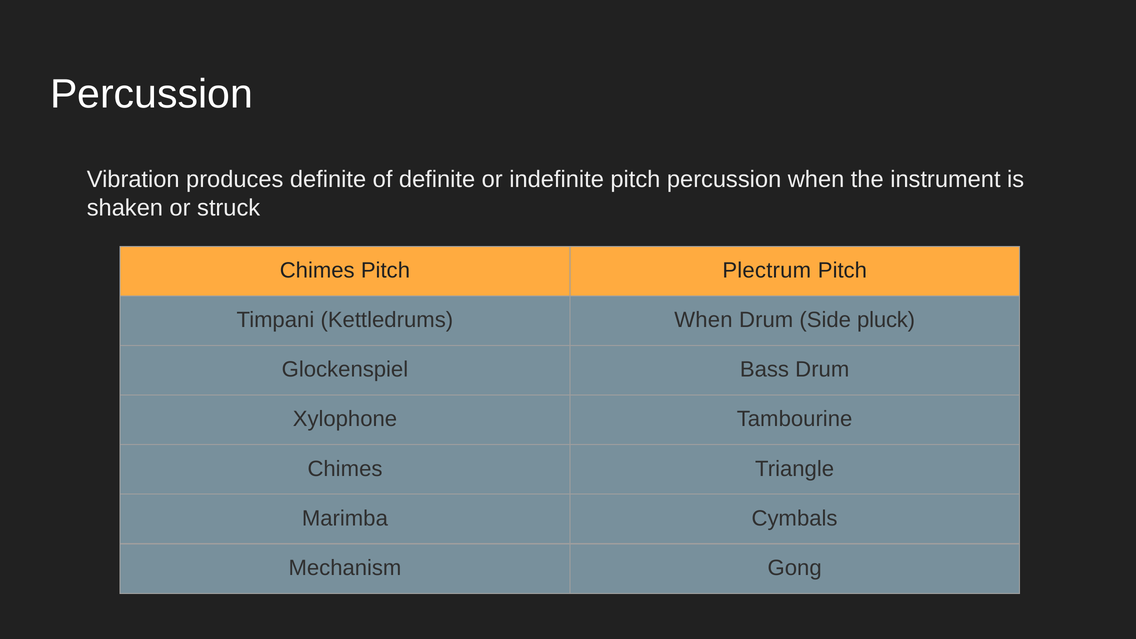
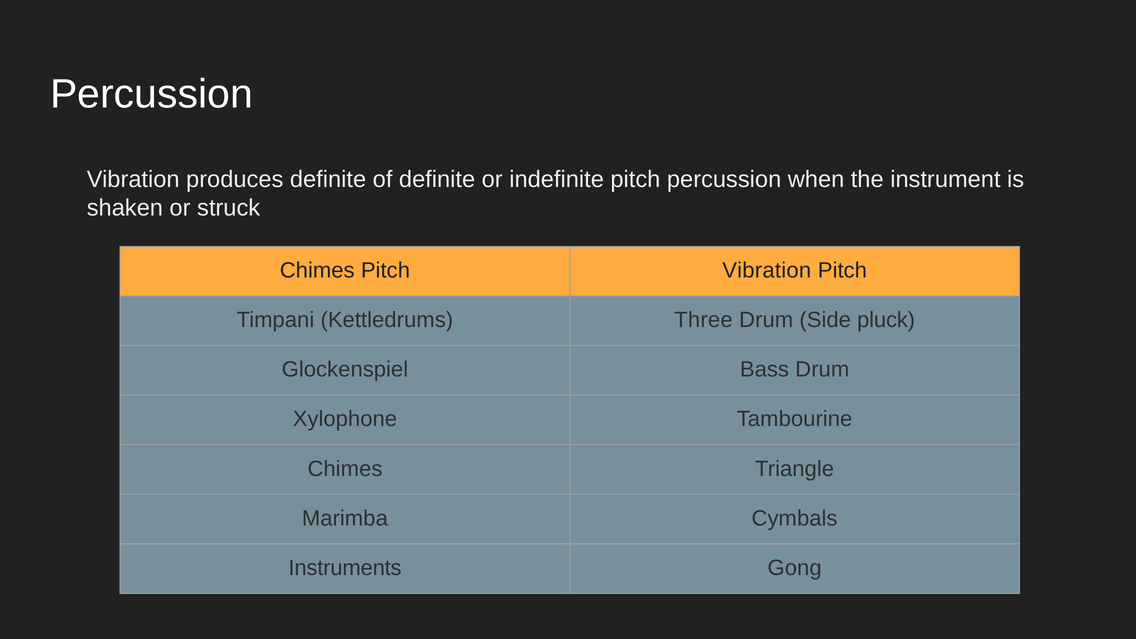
Pitch Plectrum: Plectrum -> Vibration (767, 271)
Kettledrums When: When -> Three (703, 320)
Mechanism: Mechanism -> Instruments (345, 568)
